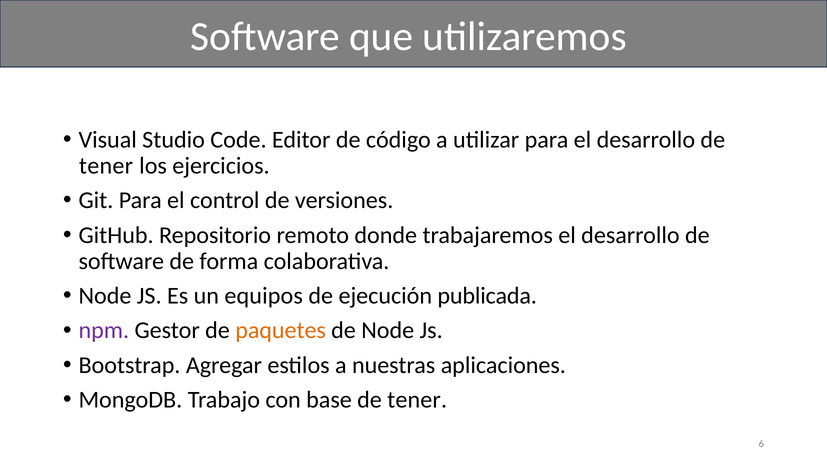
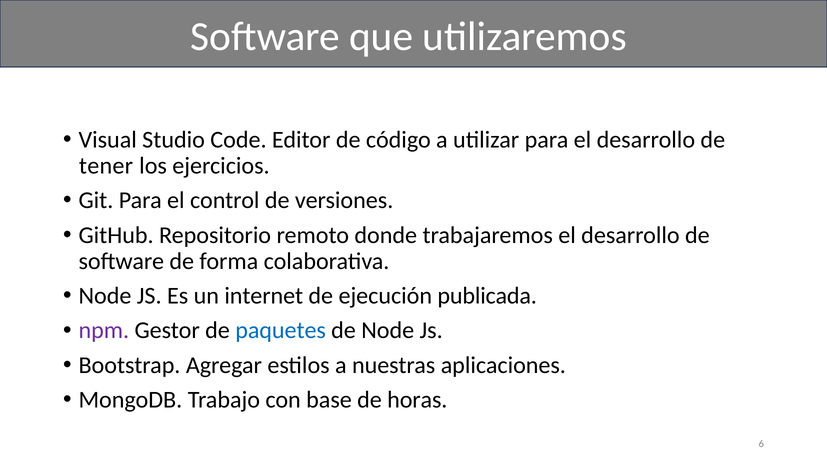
equipos: equipos -> internet (264, 296)
paquetes colour: orange -> blue (281, 331)
base de tener: tener -> horas (417, 400)
